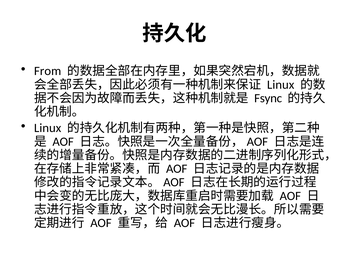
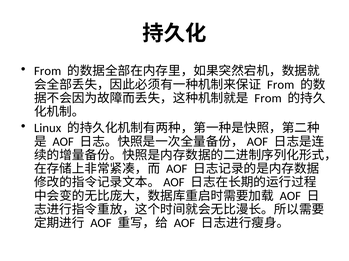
Linux: Linux -> From (281, 85)
Fsync: Fsync -> From (268, 98)
